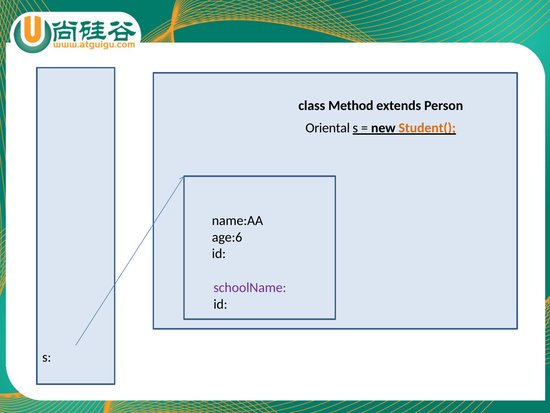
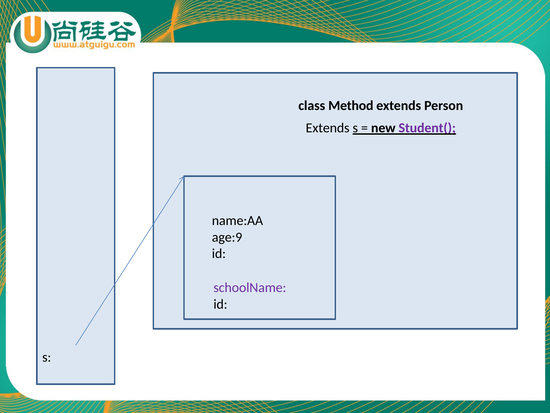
Oriental: Oriental -> Extends (328, 128)
Student( colour: orange -> purple (427, 128)
age:6: age:6 -> age:9 (227, 237)
